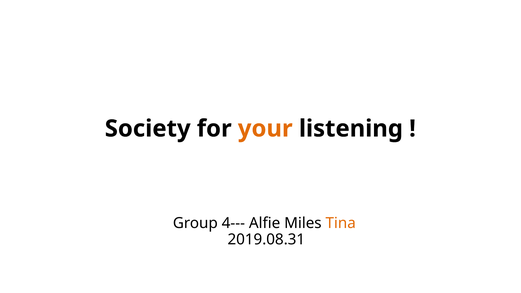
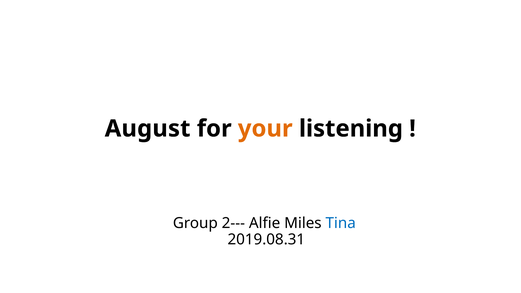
Society: Society -> August (148, 129)
4---: 4--- -> 2--- (233, 223)
Tina colour: orange -> blue (341, 223)
